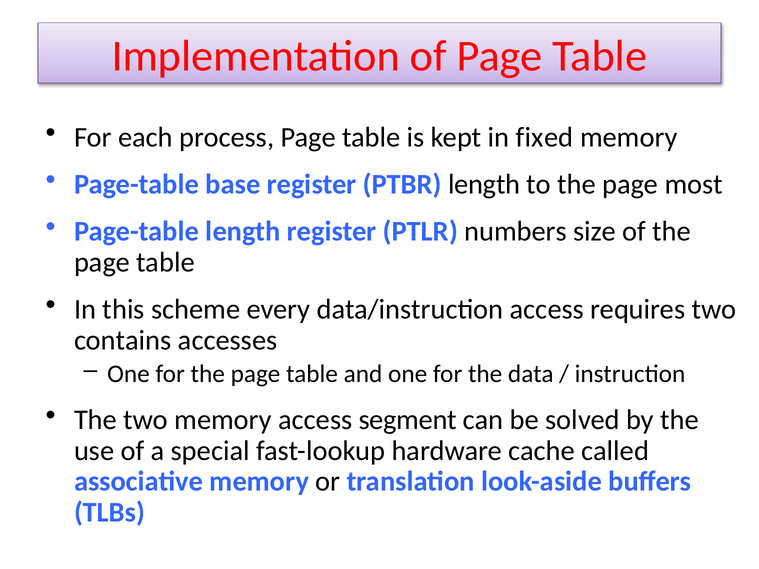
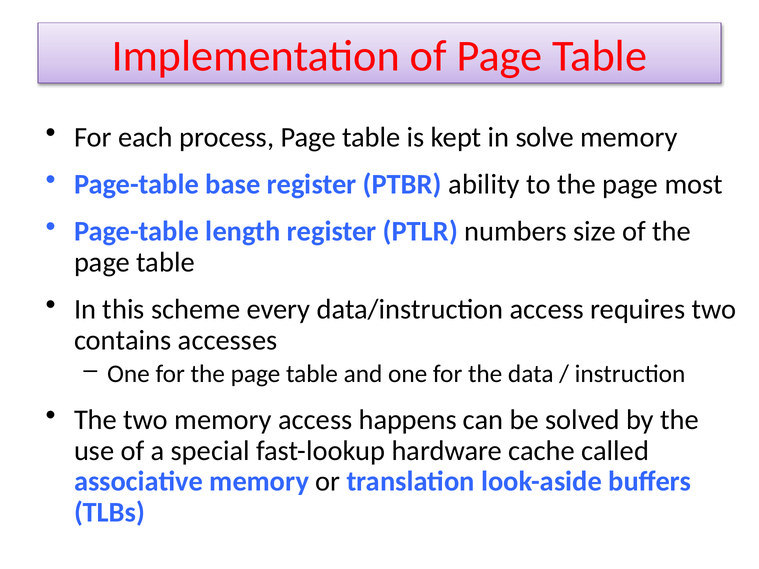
fixed: fixed -> solve (545, 137)
PTBR length: length -> ability (484, 184)
segment: segment -> happens (408, 420)
